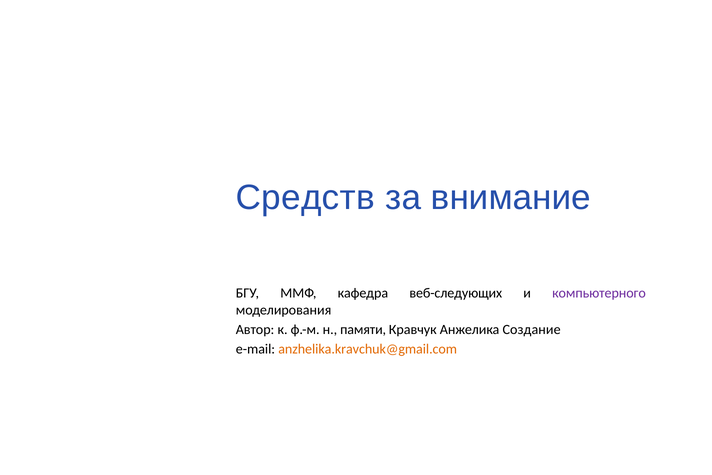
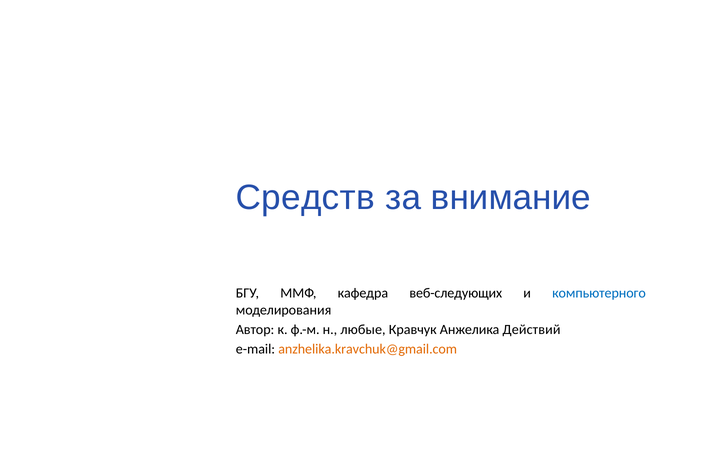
компьютерного colour: purple -> blue (599, 293)
памяти: памяти -> любые (363, 329)
Создание: Создание -> Действий (532, 329)
